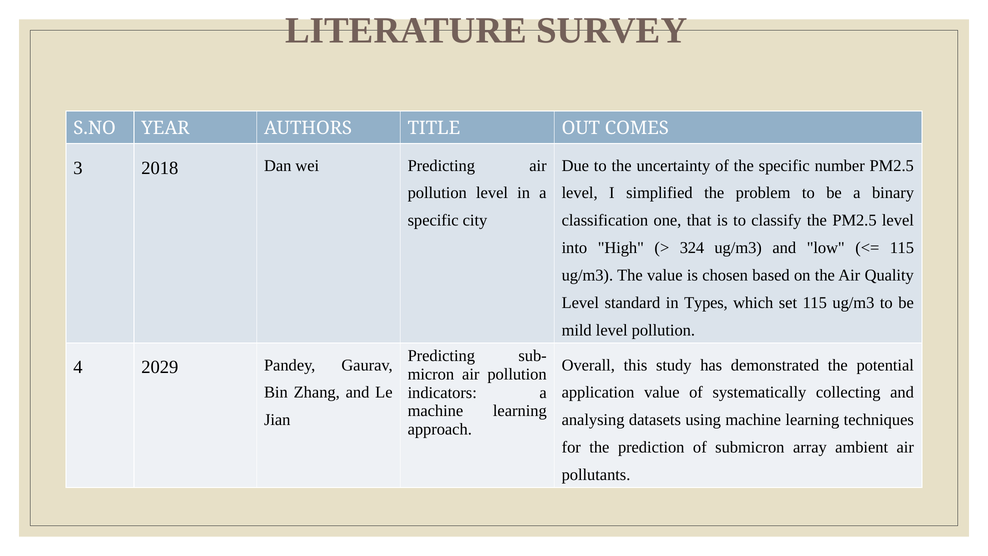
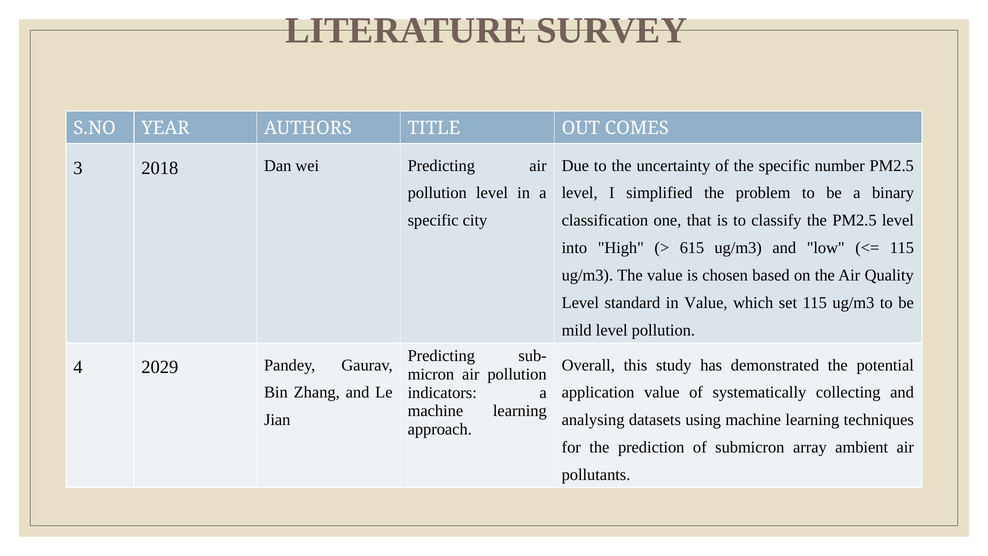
324: 324 -> 615 (692, 248)
in Types: Types -> Value (706, 303)
